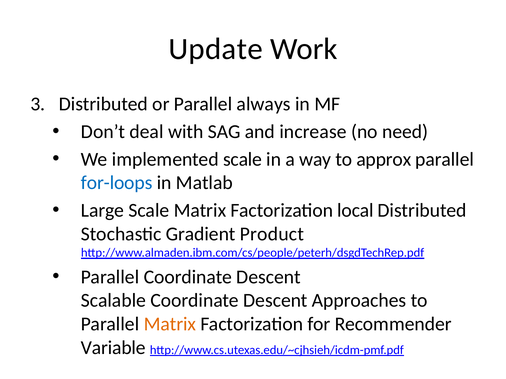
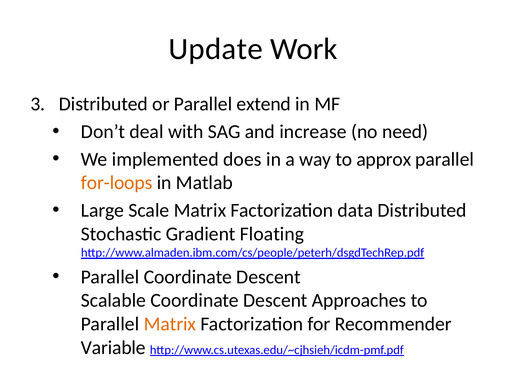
always: always -> extend (264, 104)
implemented scale: scale -> does (242, 159)
for-loops colour: blue -> orange (117, 183)
local: local -> data (355, 211)
Product: Product -> Floating (272, 234)
